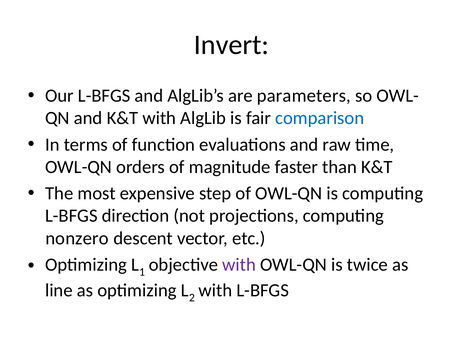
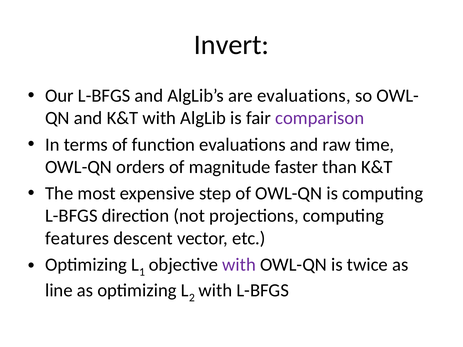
are parameters: parameters -> evaluations (304, 96)
comparison colour: blue -> purple (320, 118)
nonzero: nonzero -> features (77, 238)
